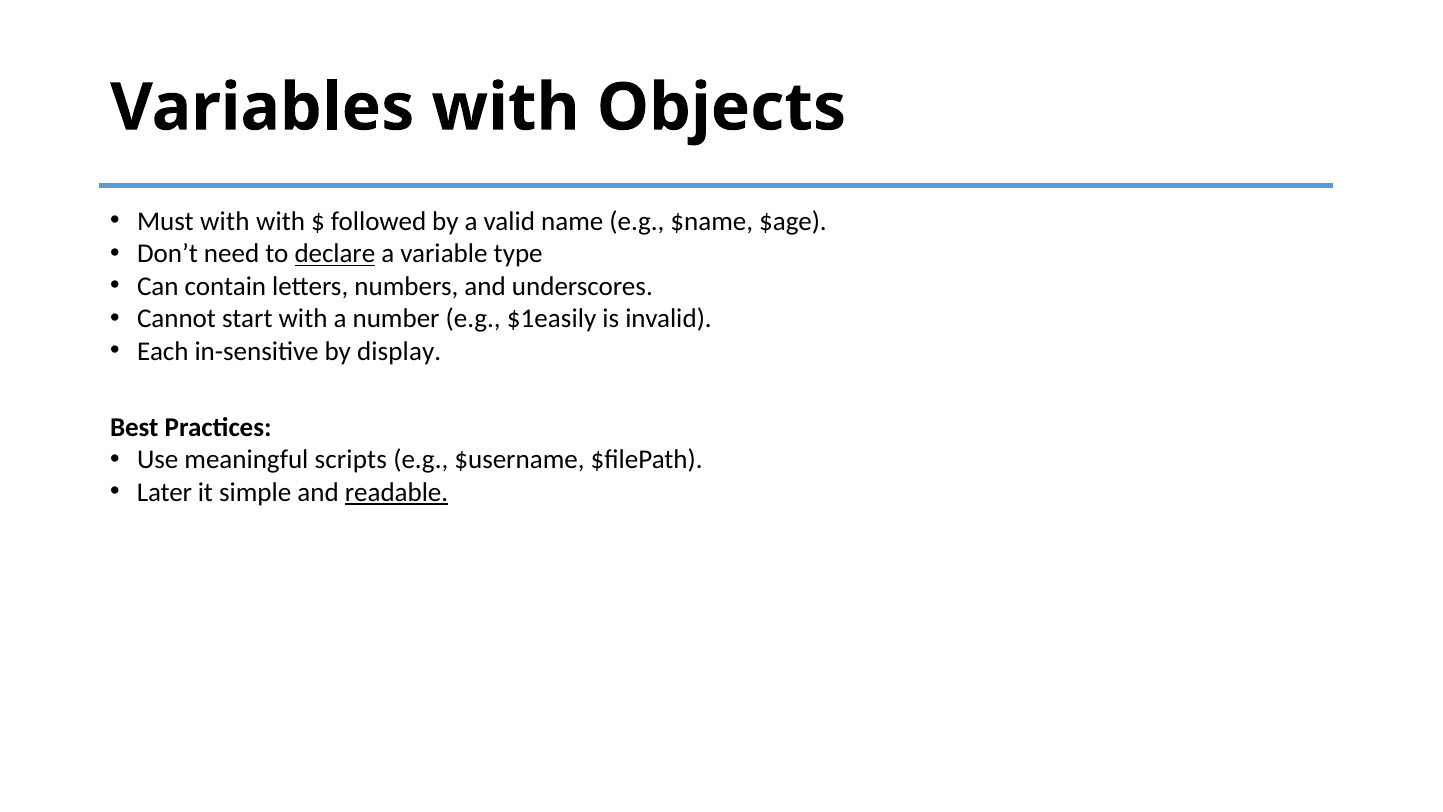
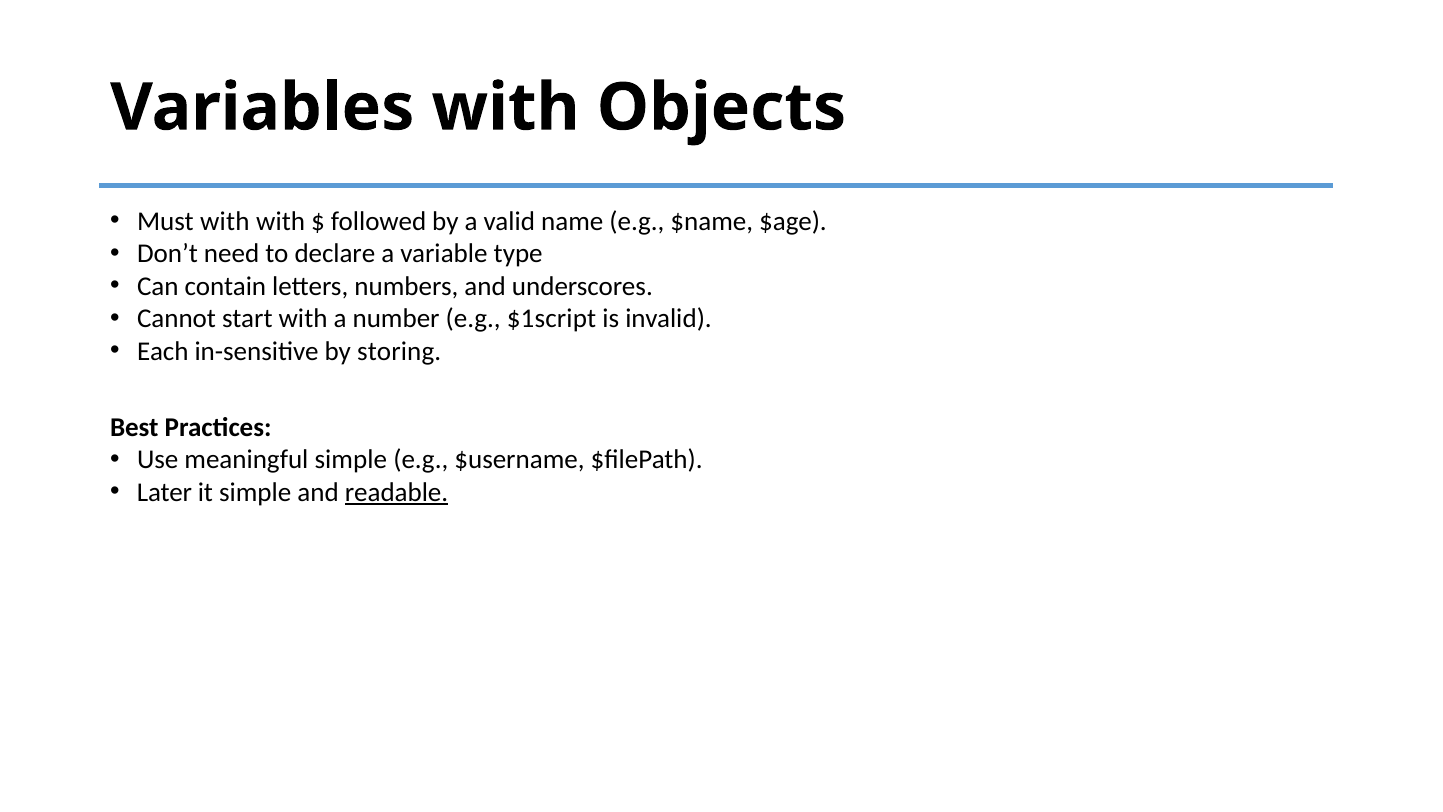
declare underline: present -> none (335, 254)
$1easily: $1easily -> $1script (552, 319)
display: display -> storing (399, 351)
meaningful scripts: scripts -> simple (351, 459)
